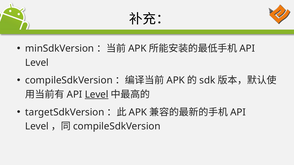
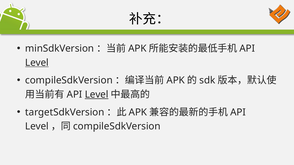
Level underline: none -> present (37, 63)
